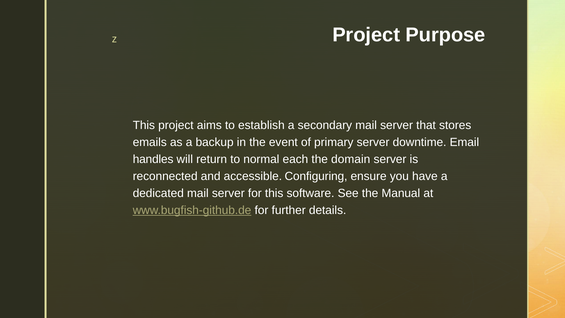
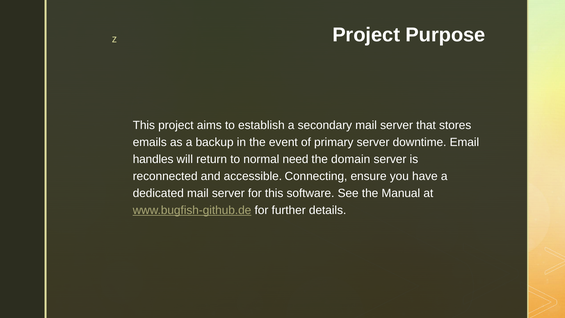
each: each -> need (295, 159)
Configuring: Configuring -> Connecting (316, 176)
